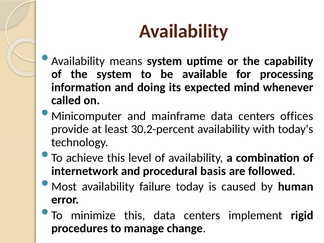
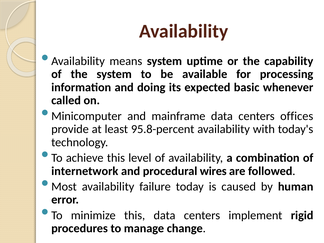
mind: mind -> basic (247, 87)
30.2-percent: 30.2-percent -> 95.8-percent (163, 129)
basis: basis -> wires (213, 171)
